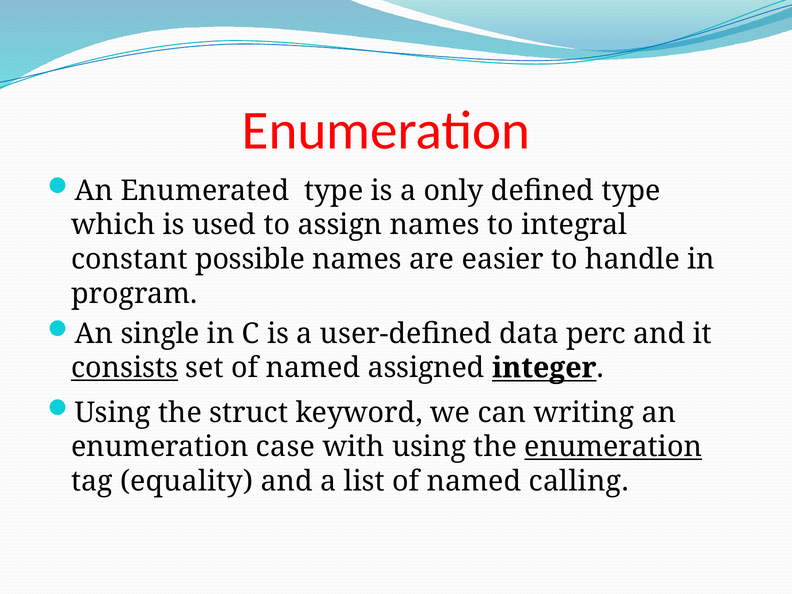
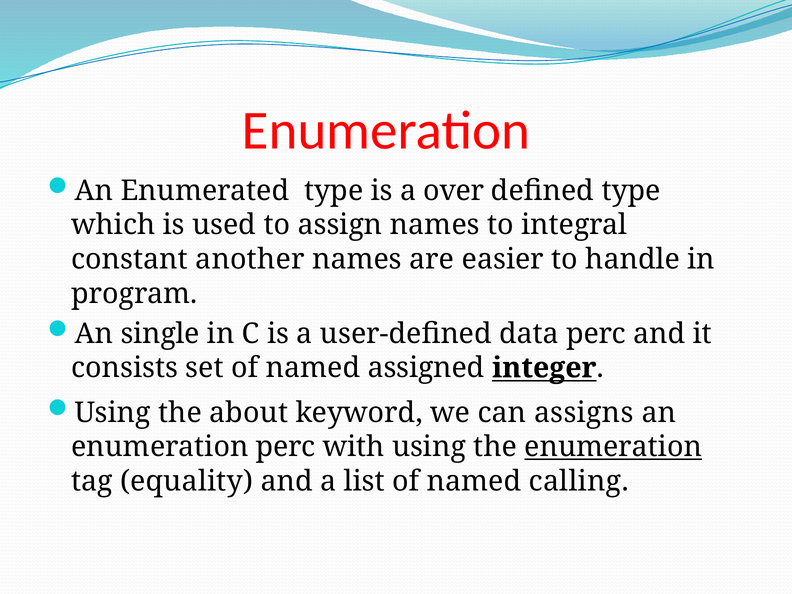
only: only -> over (454, 191)
possible: possible -> another (250, 259)
consists underline: present -> none (125, 368)
struct: struct -> about (249, 413)
writing: writing -> assigns (584, 413)
enumeration case: case -> perc (286, 447)
